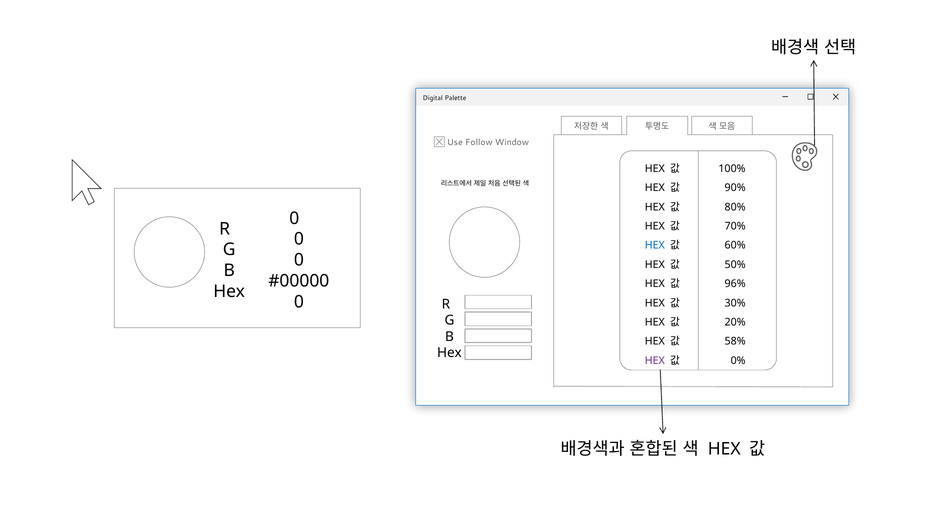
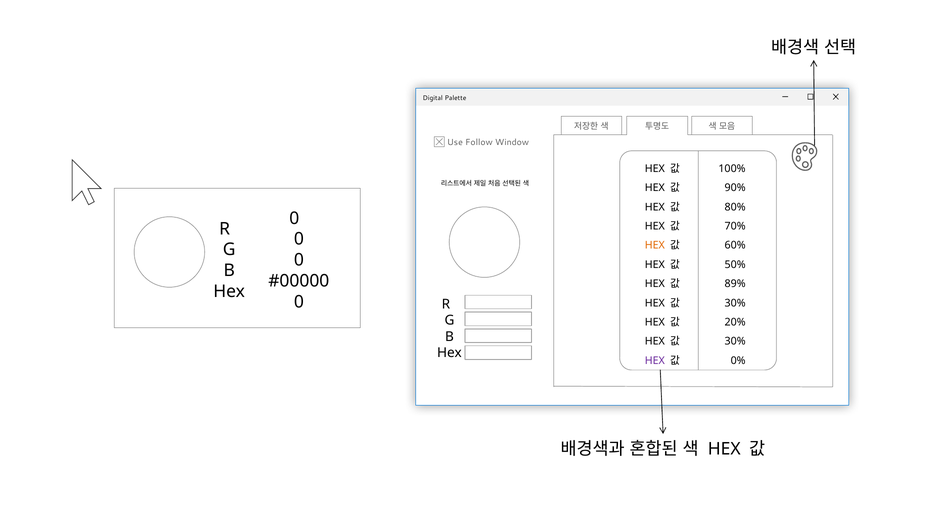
HEX colour: blue -> orange (655, 245)
96%: 96% -> 89% (735, 284)
58%: 58% -> 30% (735, 341)
